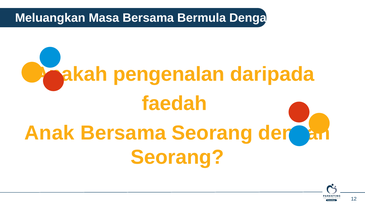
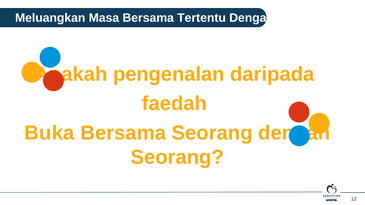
Bermula: Bermula -> Tertentu (202, 18)
Anak: Anak -> Buka (49, 133)
